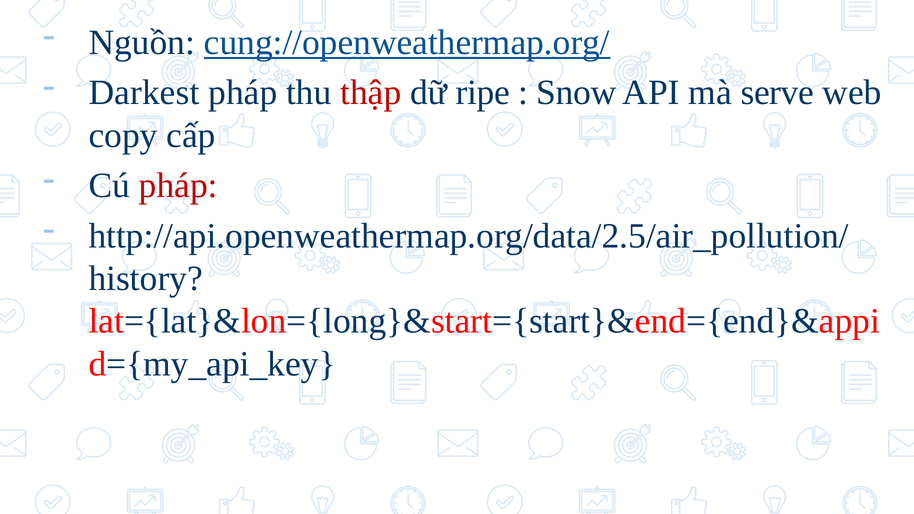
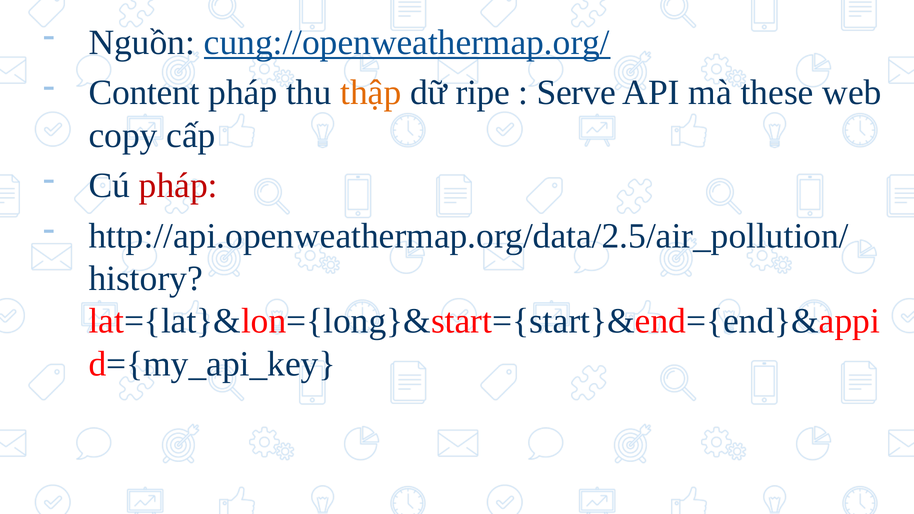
Darkest: Darkest -> Content (144, 93)
thập colour: red -> orange (371, 93)
Snow: Snow -> Serve (576, 93)
serve: serve -> these (777, 93)
